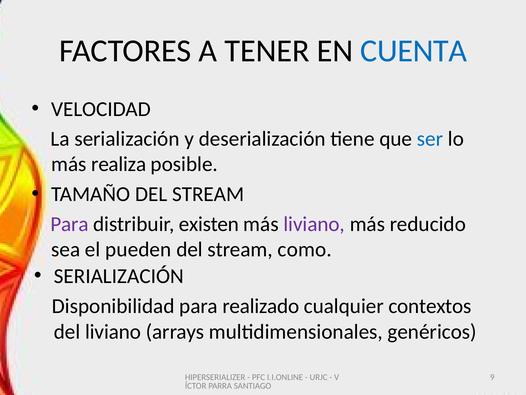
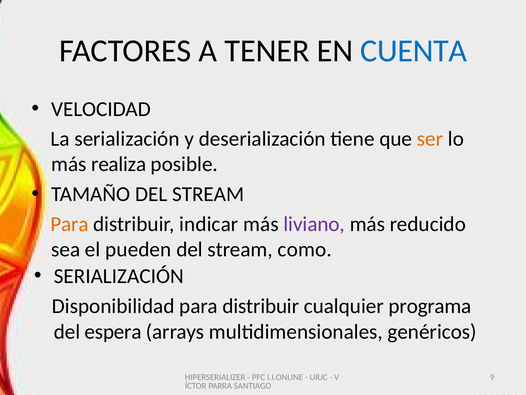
ser colour: blue -> orange (430, 139)
Para colour: purple -> orange (70, 224)
existen: existen -> indicar (209, 224)
Disponibilidad para realizado: realizado -> distribuir (261, 306)
contextos: contextos -> programa (430, 306)
del liviano: liviano -> espera (113, 331)
